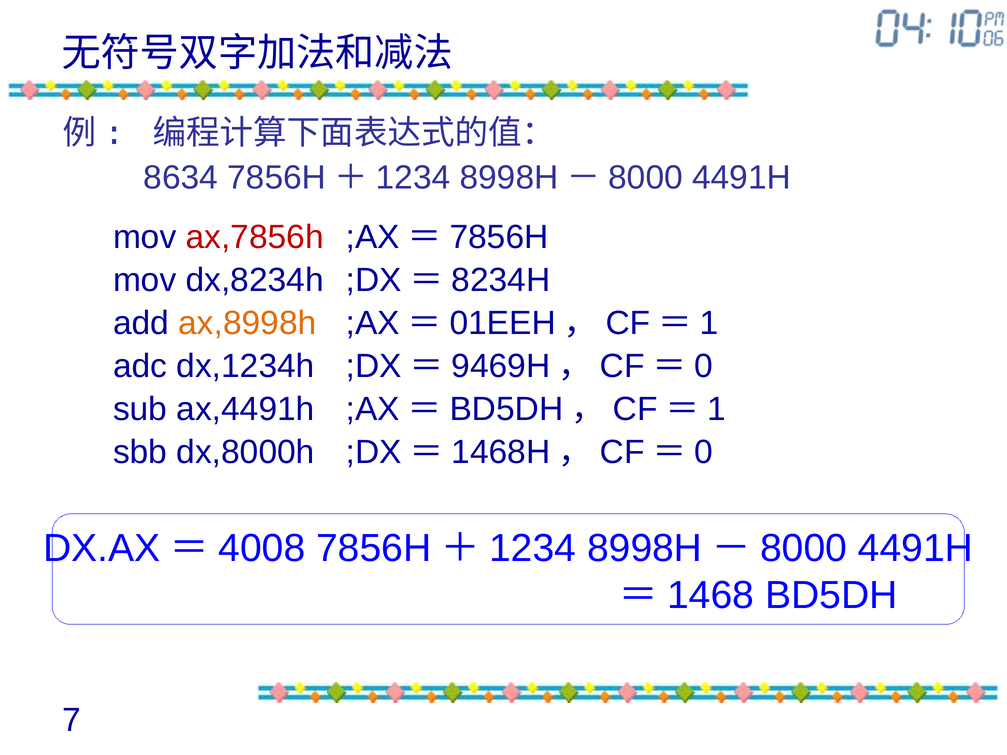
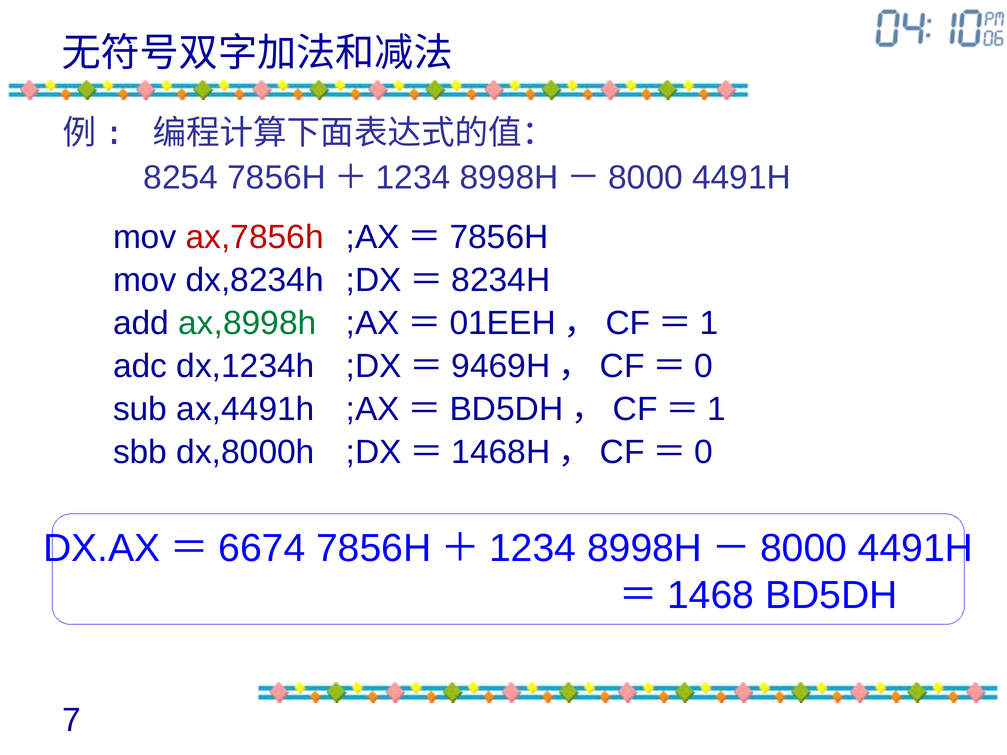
8634: 8634 -> 8254 (181, 178)
ax,8998h colour: orange -> green (247, 323)
4008: 4008 -> 6674 (262, 549)
